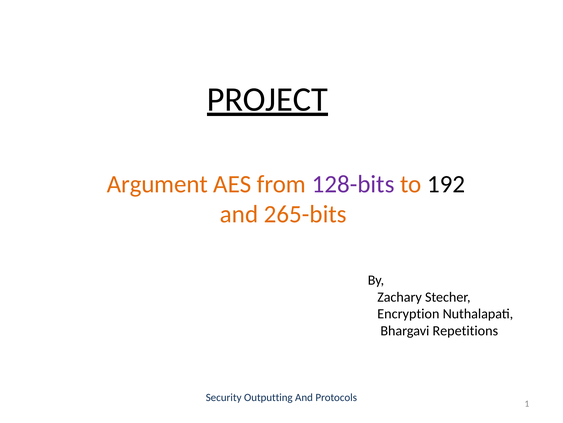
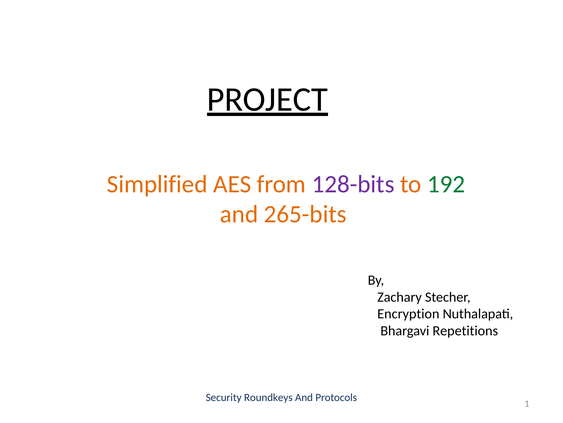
Argument: Argument -> Simplified (157, 184)
192 colour: black -> green (446, 184)
Outputting: Outputting -> Roundkeys (268, 397)
